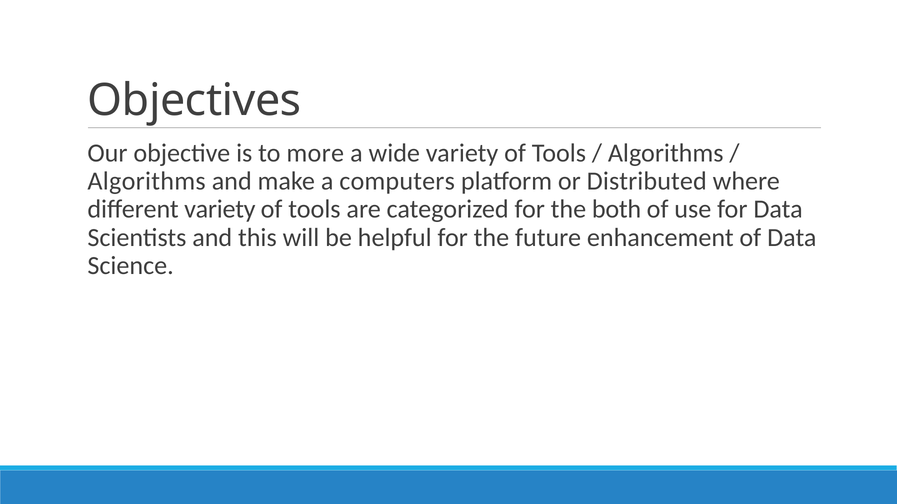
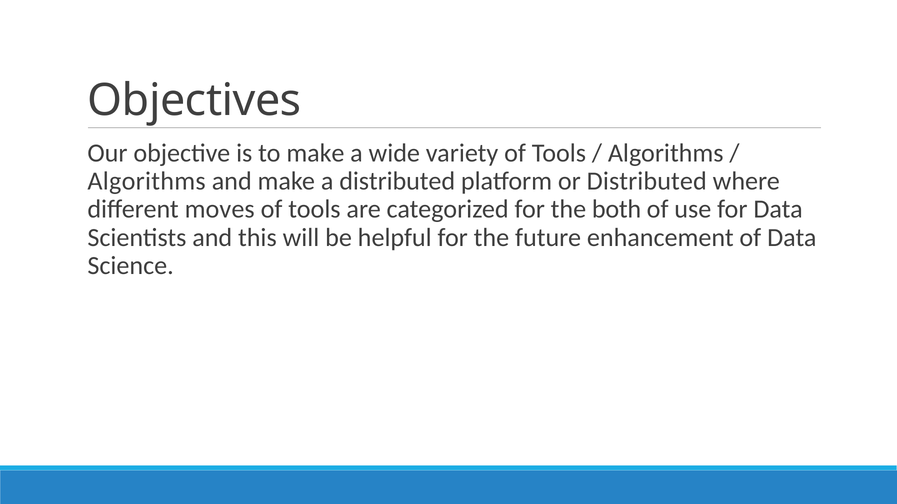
to more: more -> make (315, 153)
a computers: computers -> distributed (397, 181)
different variety: variety -> moves (220, 210)
